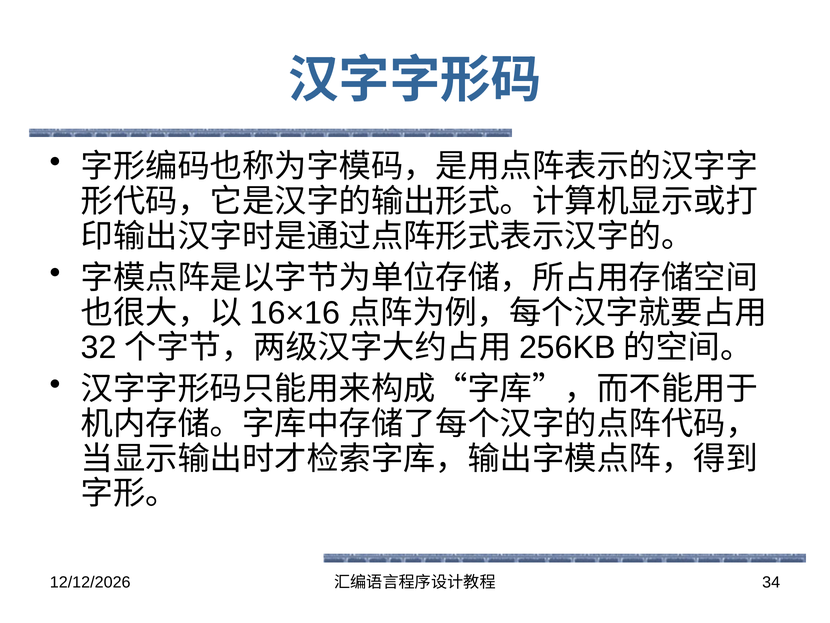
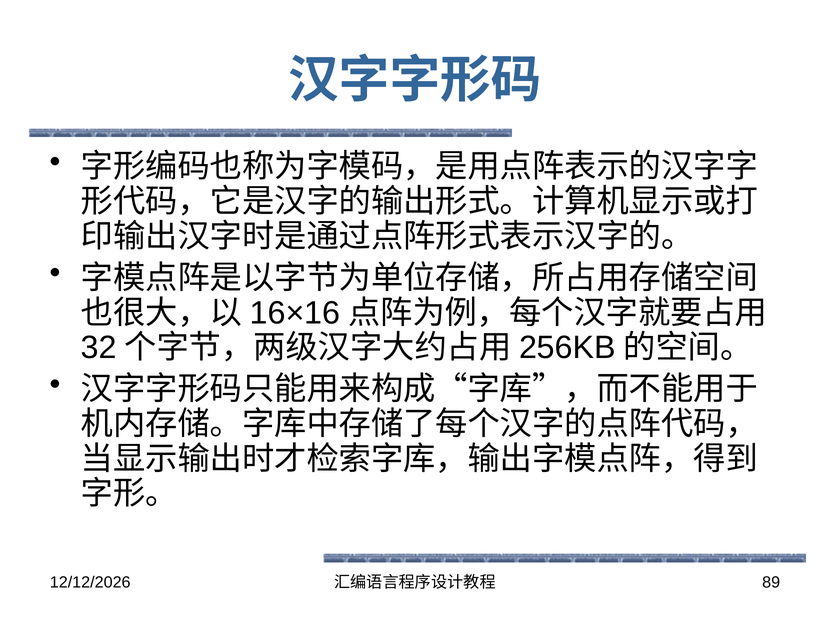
34: 34 -> 89 (771, 582)
